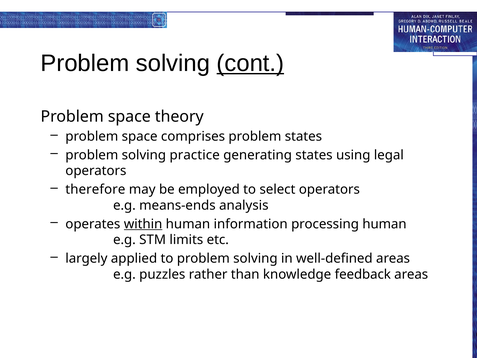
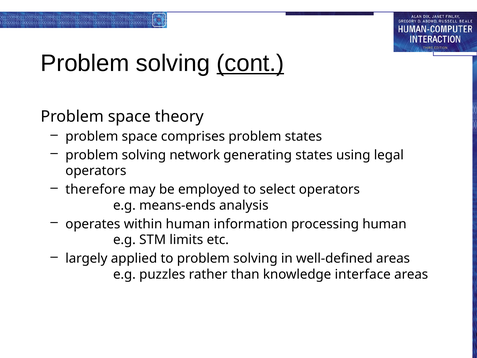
practice: practice -> network (195, 155)
within underline: present -> none (143, 224)
feedback: feedback -> interface (363, 274)
